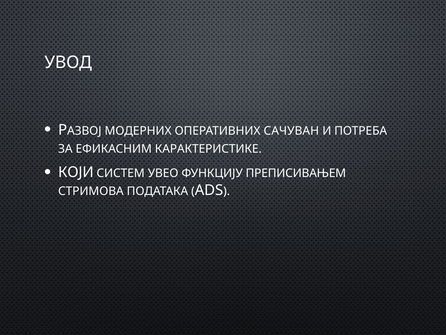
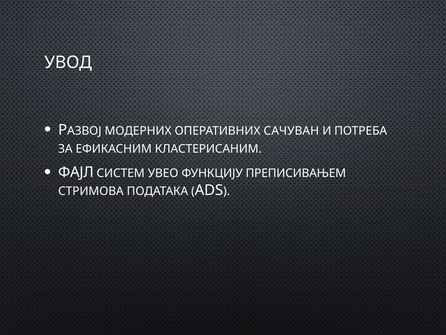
КАРАКТЕРИСТИКЕ: КАРАКТЕРИСТИКЕ -> КЛАСТЕРИСАНИМ (208, 149)
КОЈИ: КОЈИ -> ФАЈЛ (76, 172)
